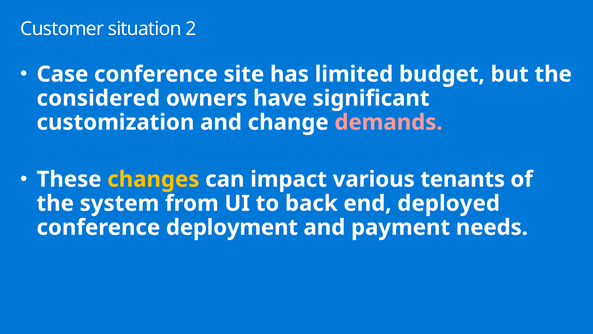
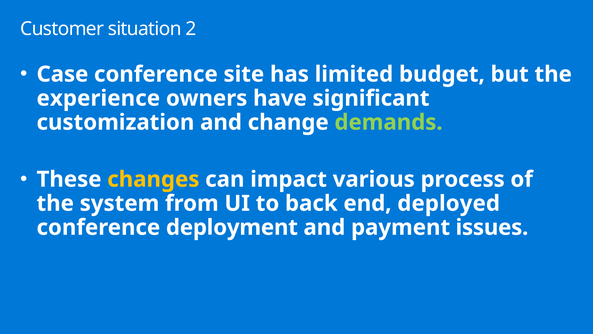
considered: considered -> experience (98, 98)
demands colour: pink -> light green (389, 122)
tenants: tenants -> process (463, 179)
needs: needs -> issues (492, 227)
